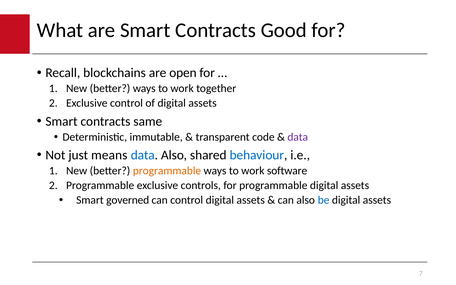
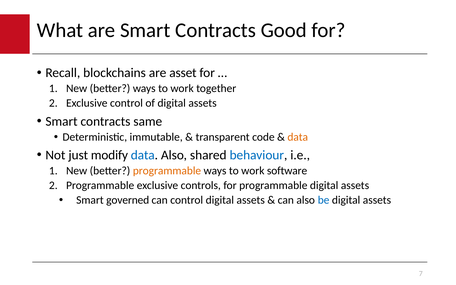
open: open -> asset (183, 73)
data colour: purple -> orange (298, 137)
means: means -> modify (109, 155)
